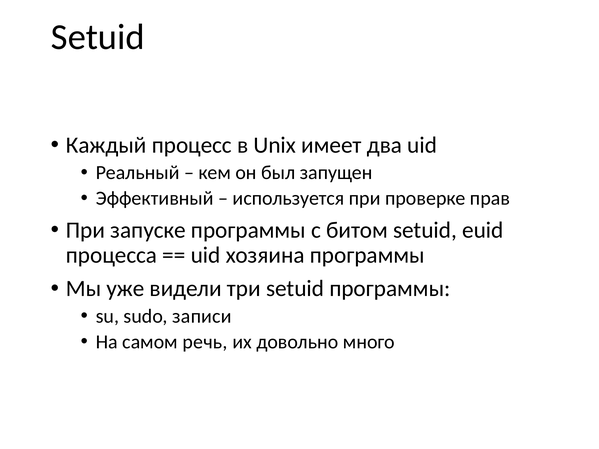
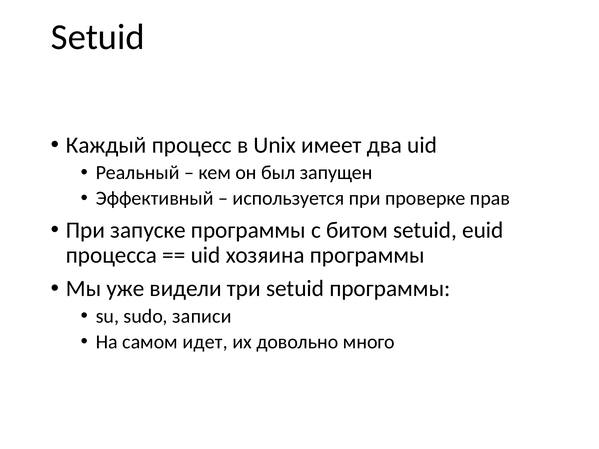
речь: речь -> идет (205, 342)
